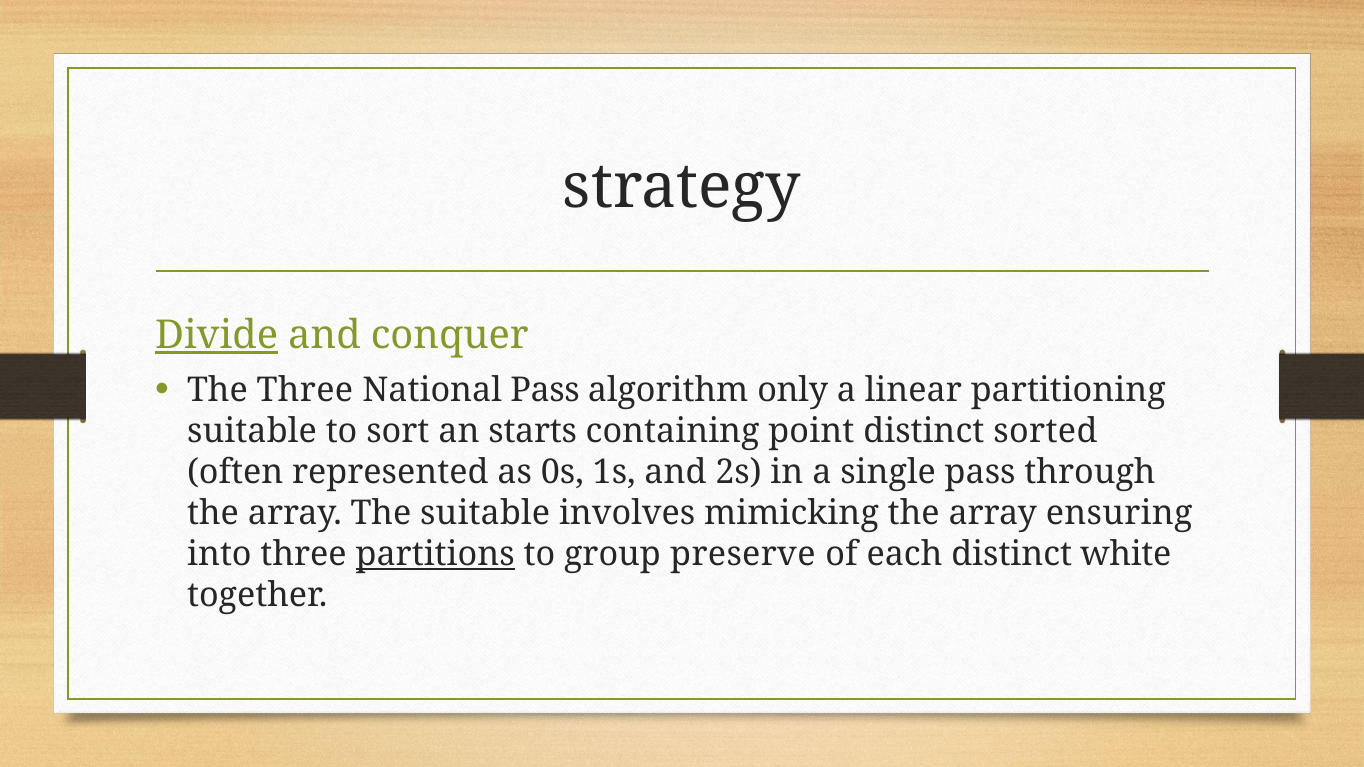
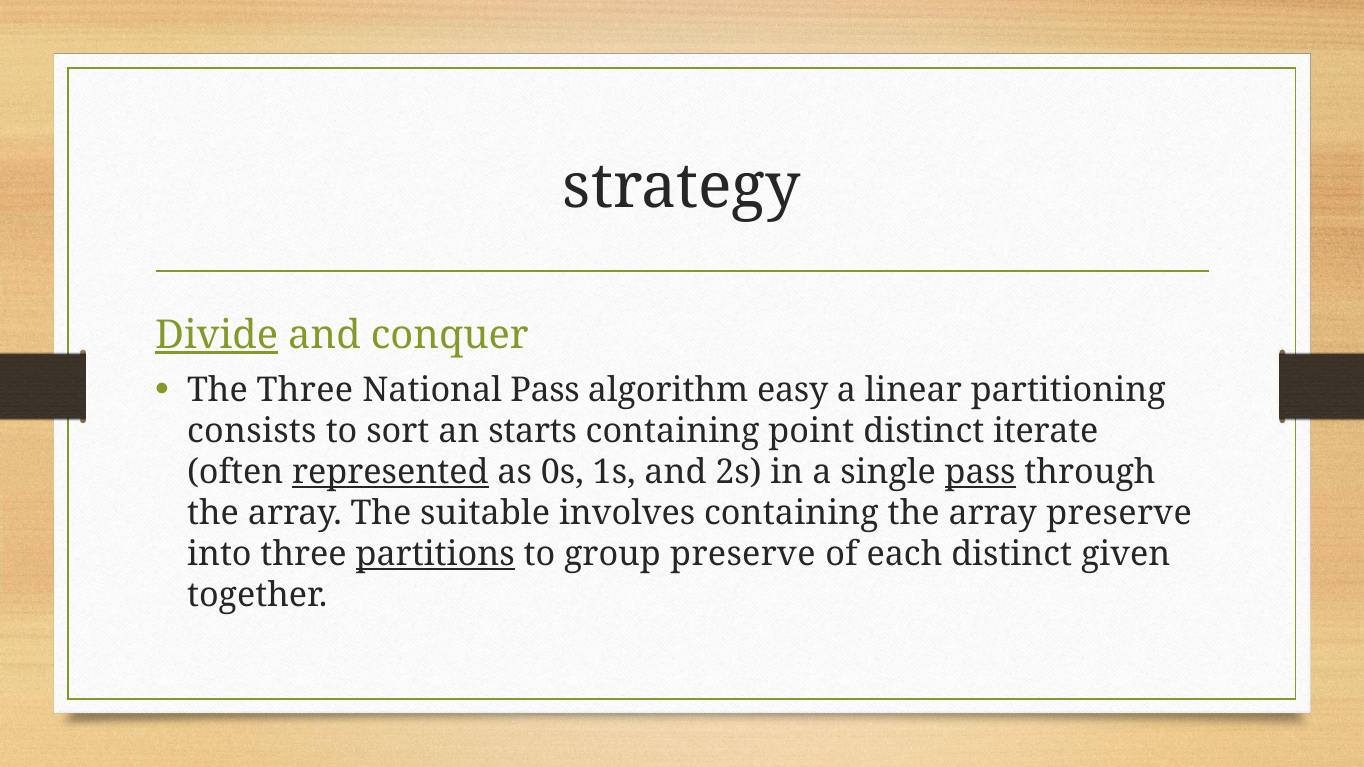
only: only -> easy (793, 391)
suitable: suitable -> consists (252, 432)
sorted: sorted -> iterate (1046, 432)
represented underline: none -> present (390, 473)
pass underline: none -> present (980, 473)
involves mimicking: mimicking -> containing (791, 514)
array ensuring: ensuring -> preserve (1119, 514)
white: white -> given (1126, 554)
